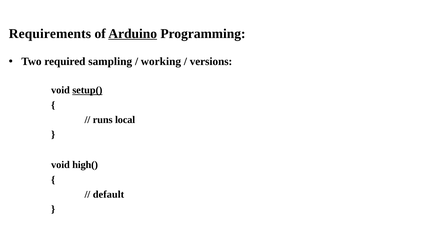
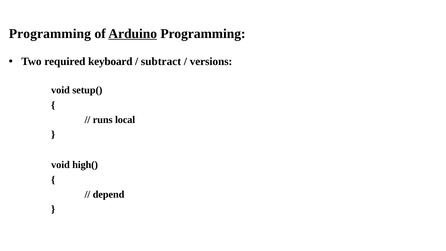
Requirements: Requirements -> Programming (50, 34)
sampling: sampling -> keyboard (110, 62)
working: working -> subtract (161, 62)
setup( underline: present -> none (87, 90)
default: default -> depend (109, 194)
